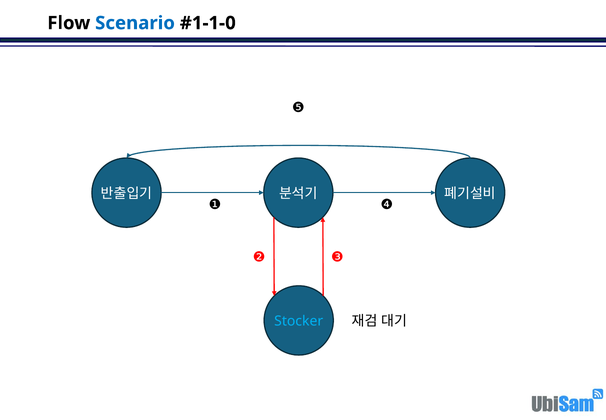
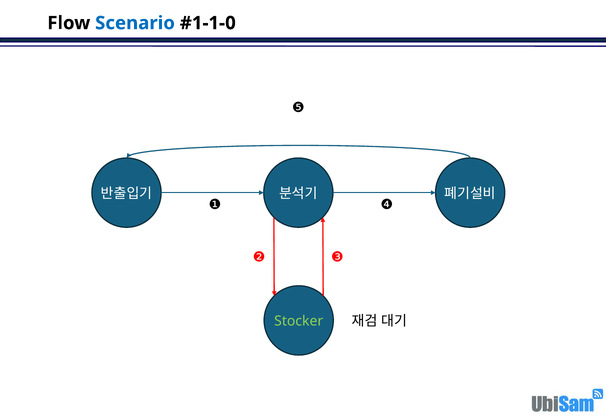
Stocker colour: light blue -> light green (299, 321)
